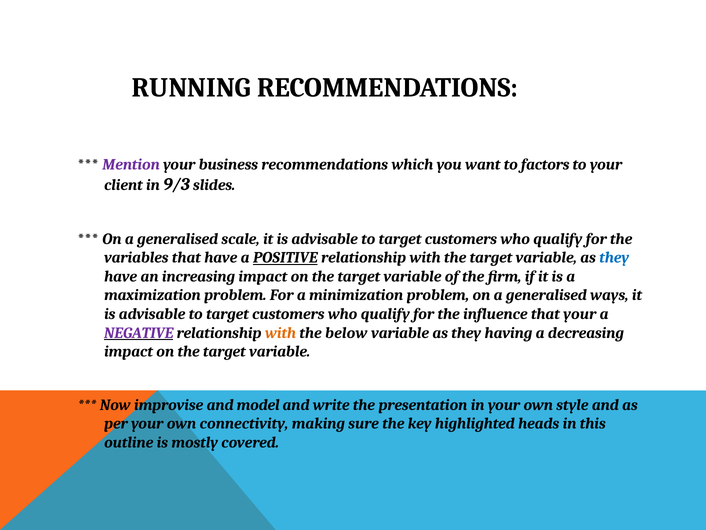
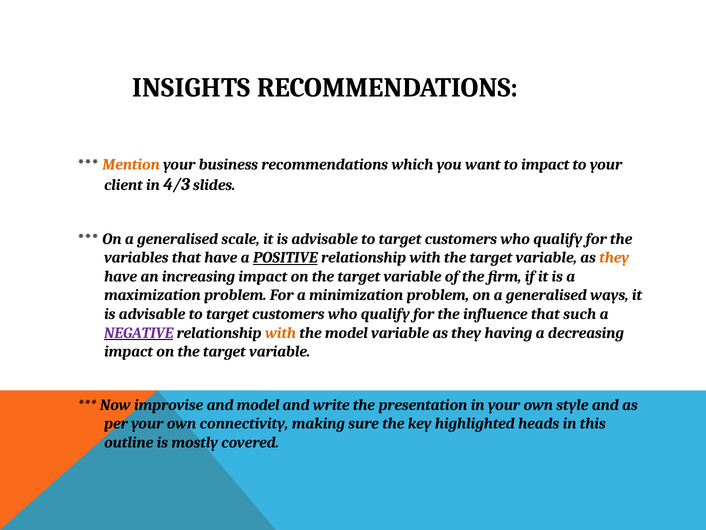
RUNNING: RUNNING -> INSIGHTS (191, 88)
Mention colour: purple -> orange (131, 164)
to factors: factors -> impact (545, 164)
9/3: 9/3 -> 4/3 (177, 184)
they colour: blue -> orange (614, 257)
that your: your -> such (580, 314)
the below: below -> model (346, 333)
